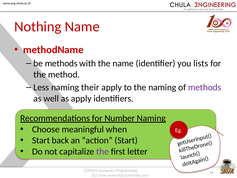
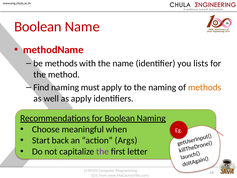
Nothing: Nothing -> Boolean (38, 27)
Less: Less -> Find (41, 87)
their: their -> must (90, 87)
methods colour: purple -> orange (205, 87)
for Number: Number -> Boolean (120, 118)
action Start: Start -> Args (126, 140)
